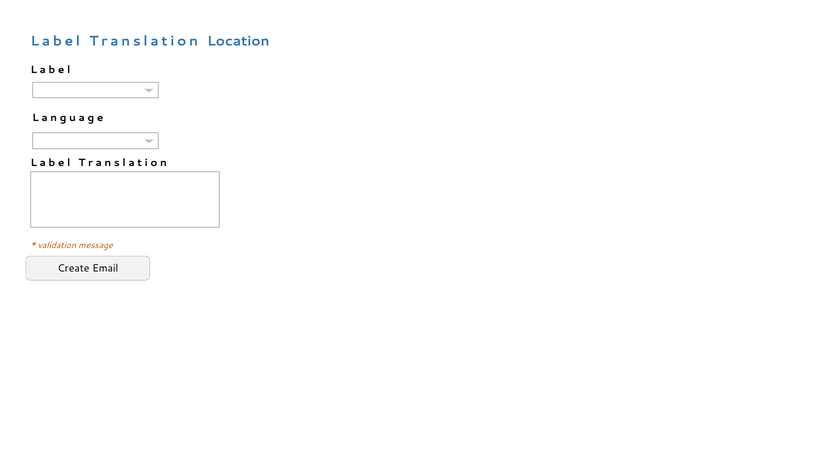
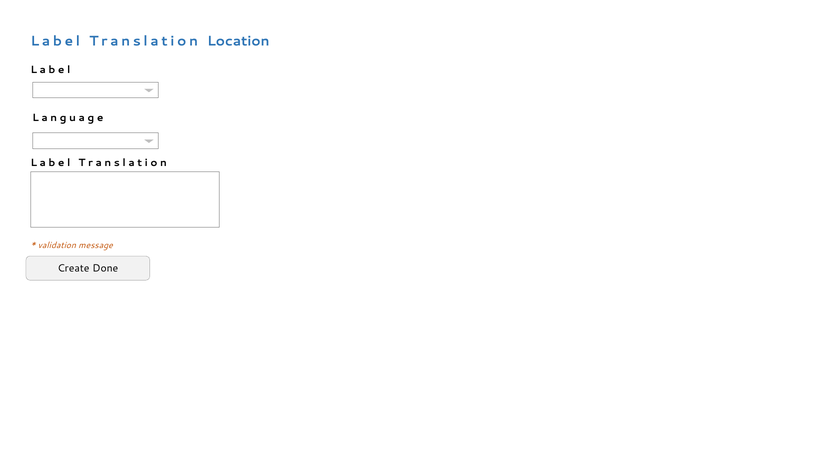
Email: Email -> Done (105, 269)
